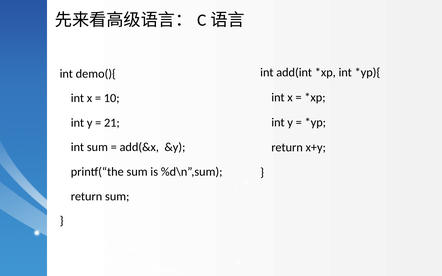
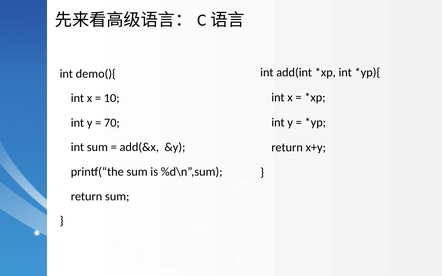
21: 21 -> 70 (112, 123)
